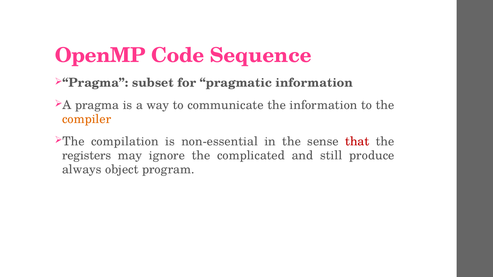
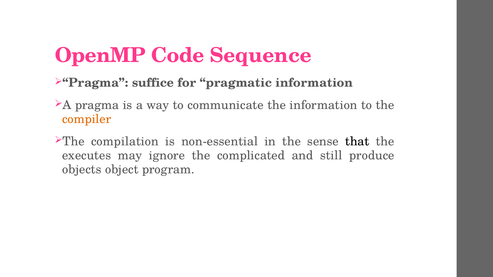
subset: subset -> suffice (153, 83)
that colour: red -> black (357, 142)
registers: registers -> executes (87, 156)
always: always -> objects (82, 170)
